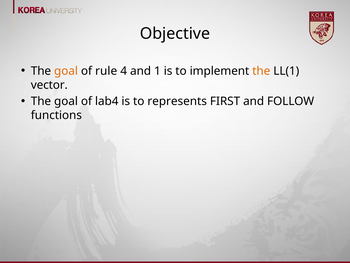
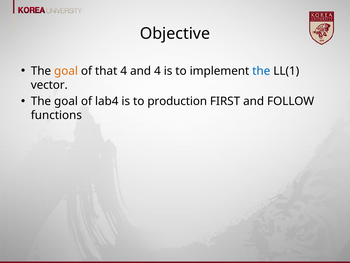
rule: rule -> that (106, 71)
and 1: 1 -> 4 (157, 71)
the colour: orange -> blue (261, 71)
represents: represents -> production (177, 101)
